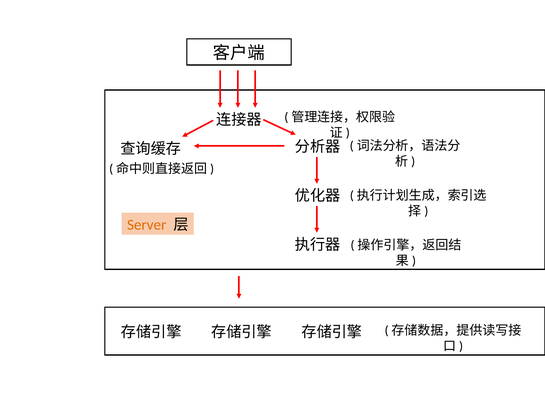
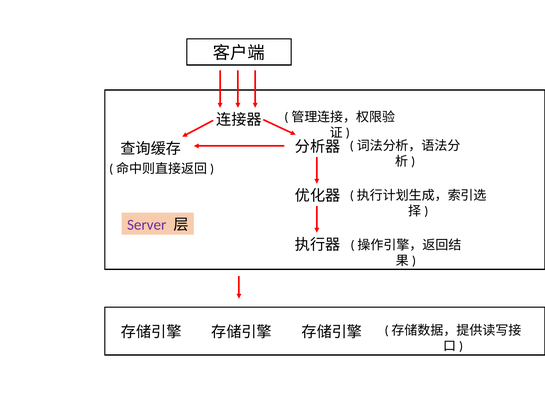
Server colour: orange -> purple (147, 225)
